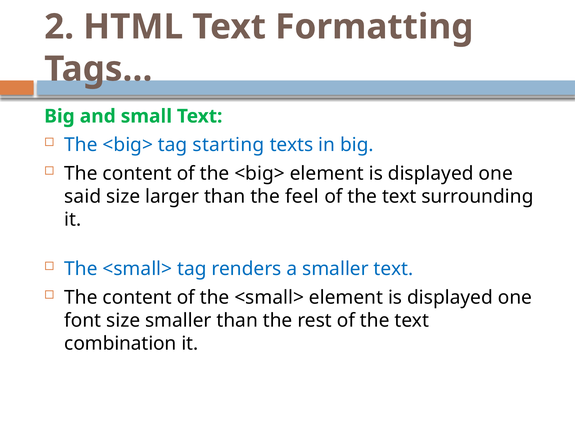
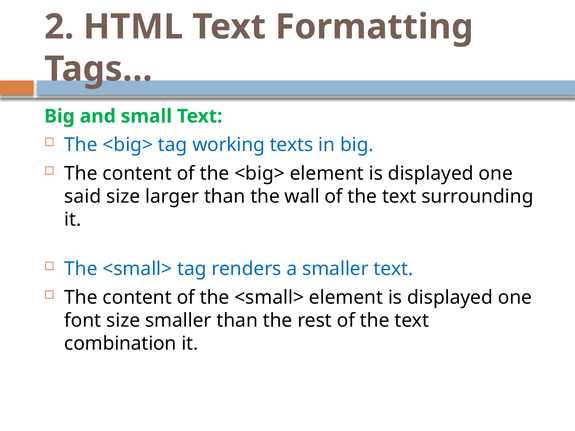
starting: starting -> working (229, 145)
feel: feel -> wall (302, 196)
